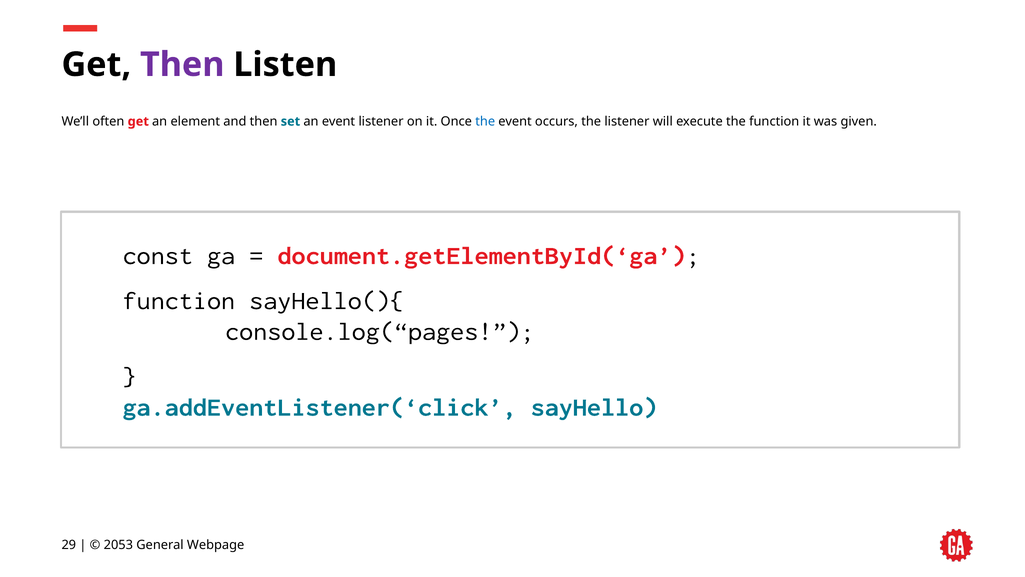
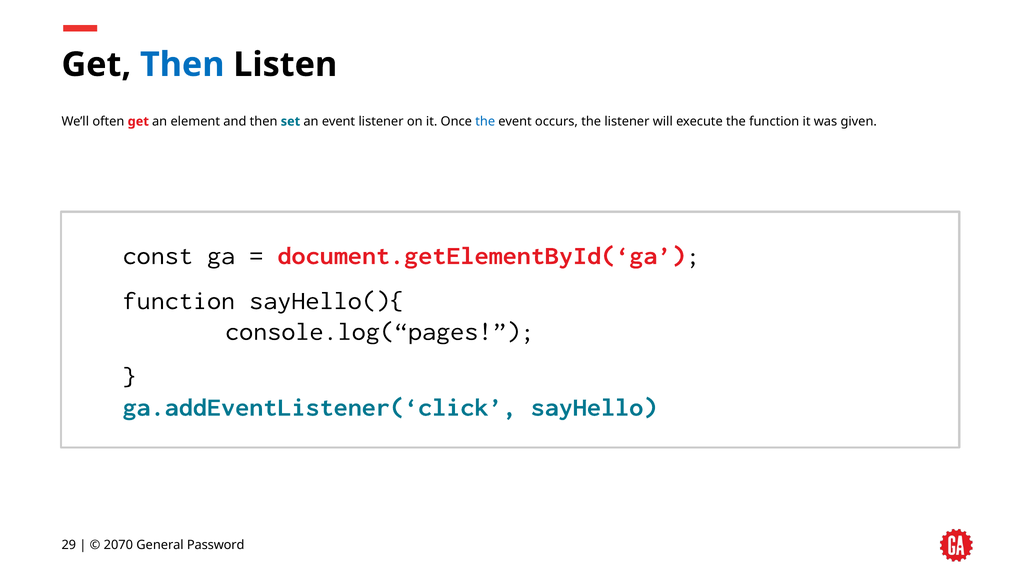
Then colour: purple -> blue (182, 65)
2053: 2053 -> 2070 (118, 545)
Webpage: Webpage -> Password (216, 545)
